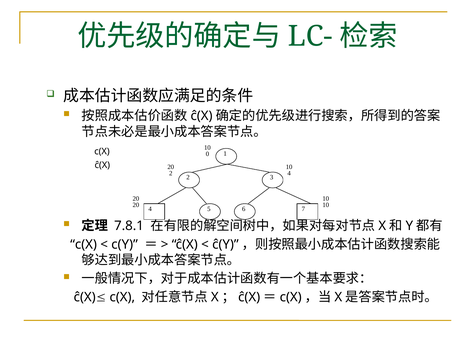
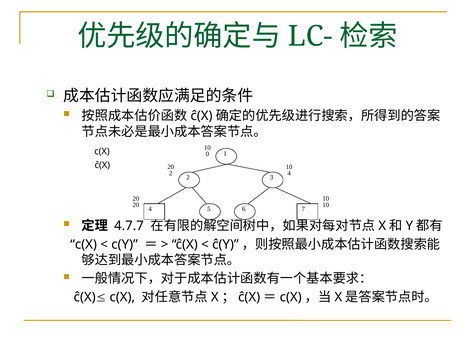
7.8.1: 7.8.1 -> 4.7.7 (129, 226)
